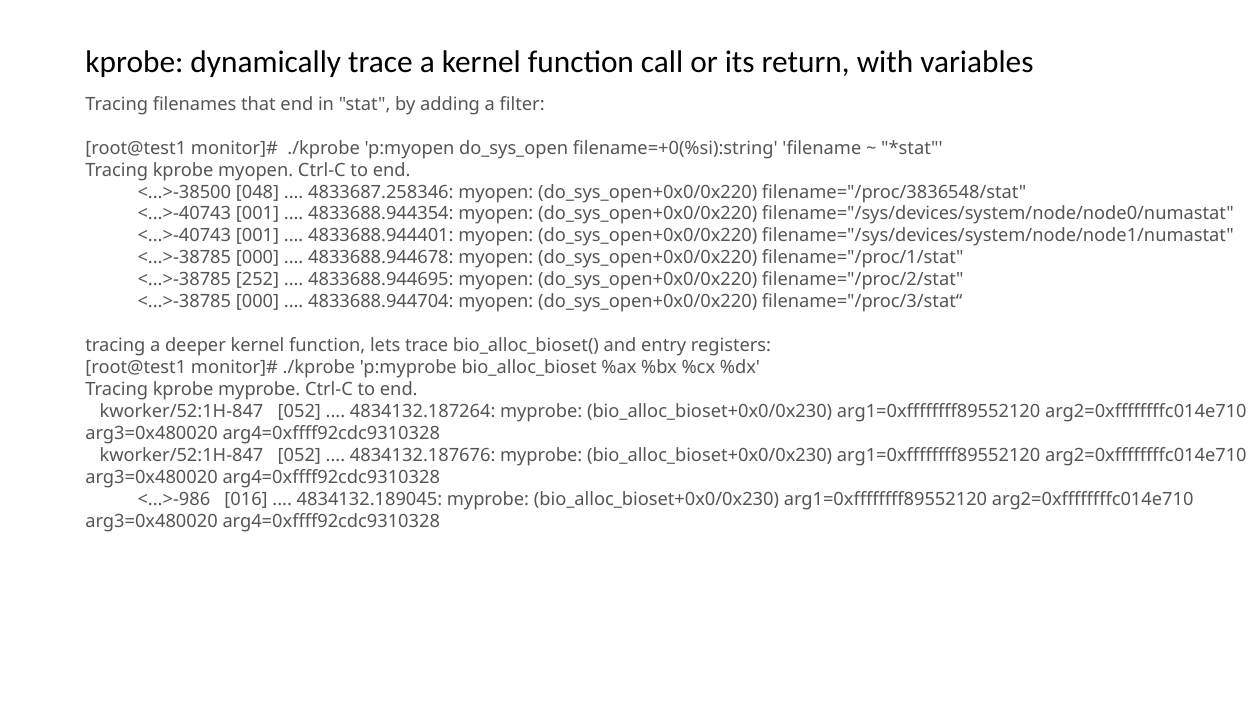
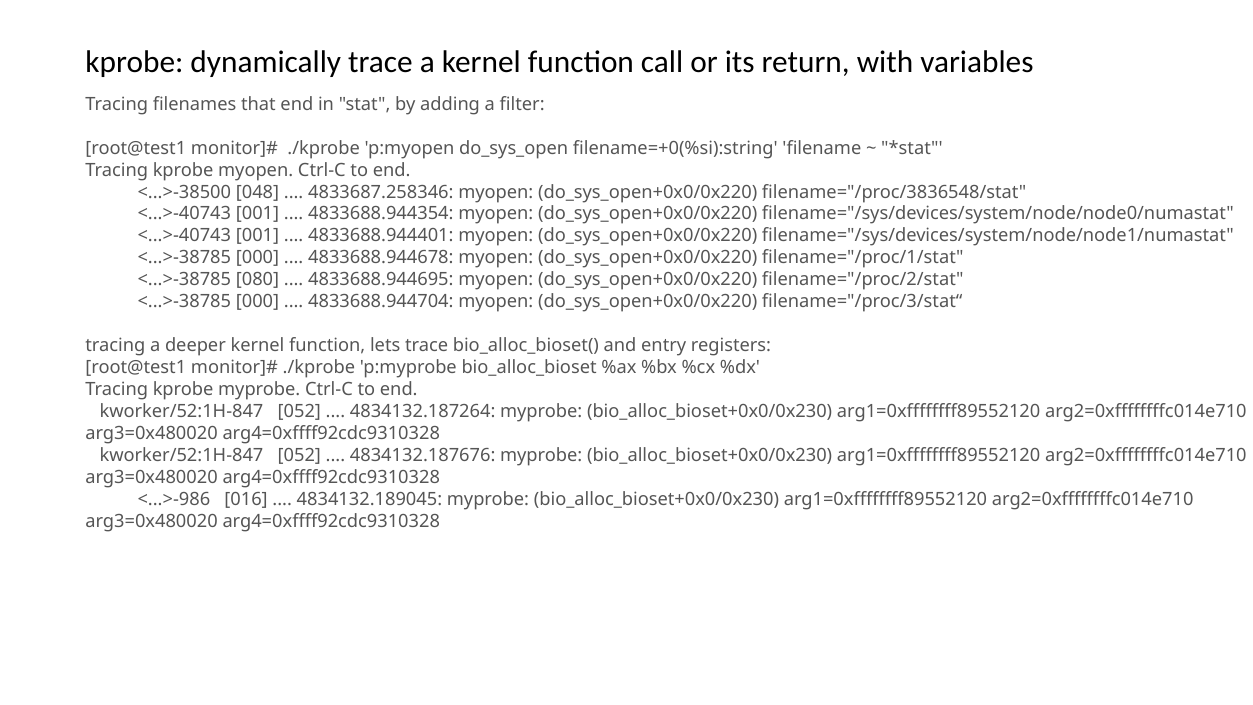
252: 252 -> 080 (257, 280)
